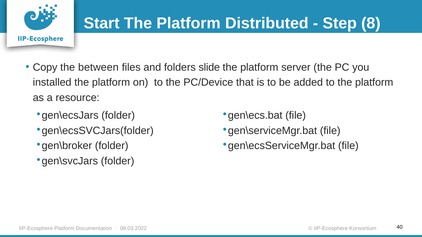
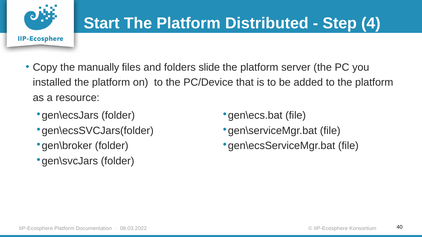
8: 8 -> 4 (371, 23)
between: between -> manually (98, 67)
